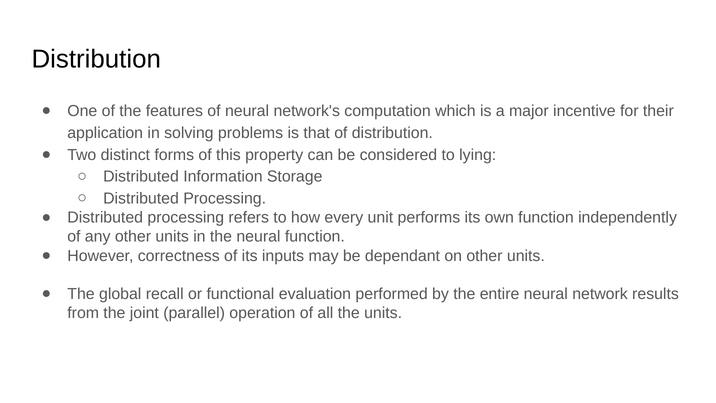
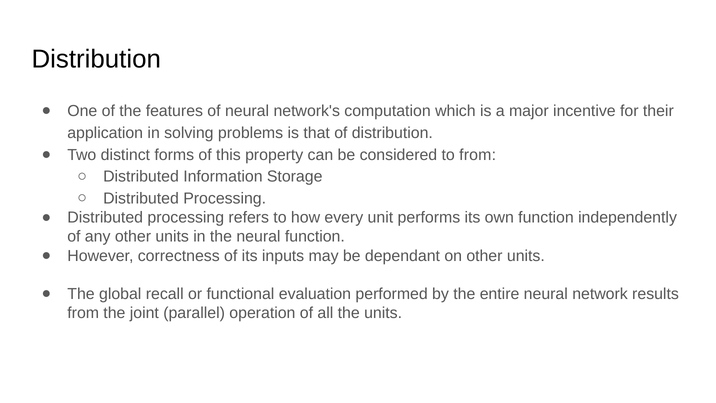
to lying: lying -> from (478, 155)
